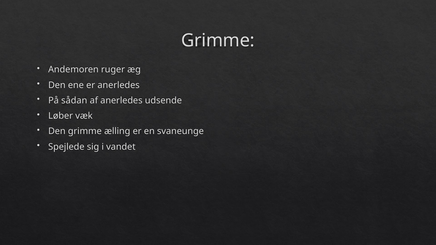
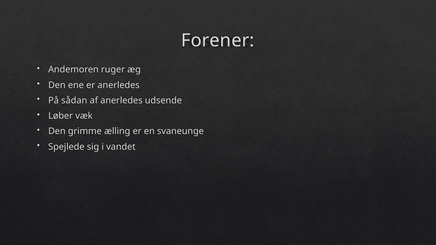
Grimme: Grimme -> Forener (218, 40)
